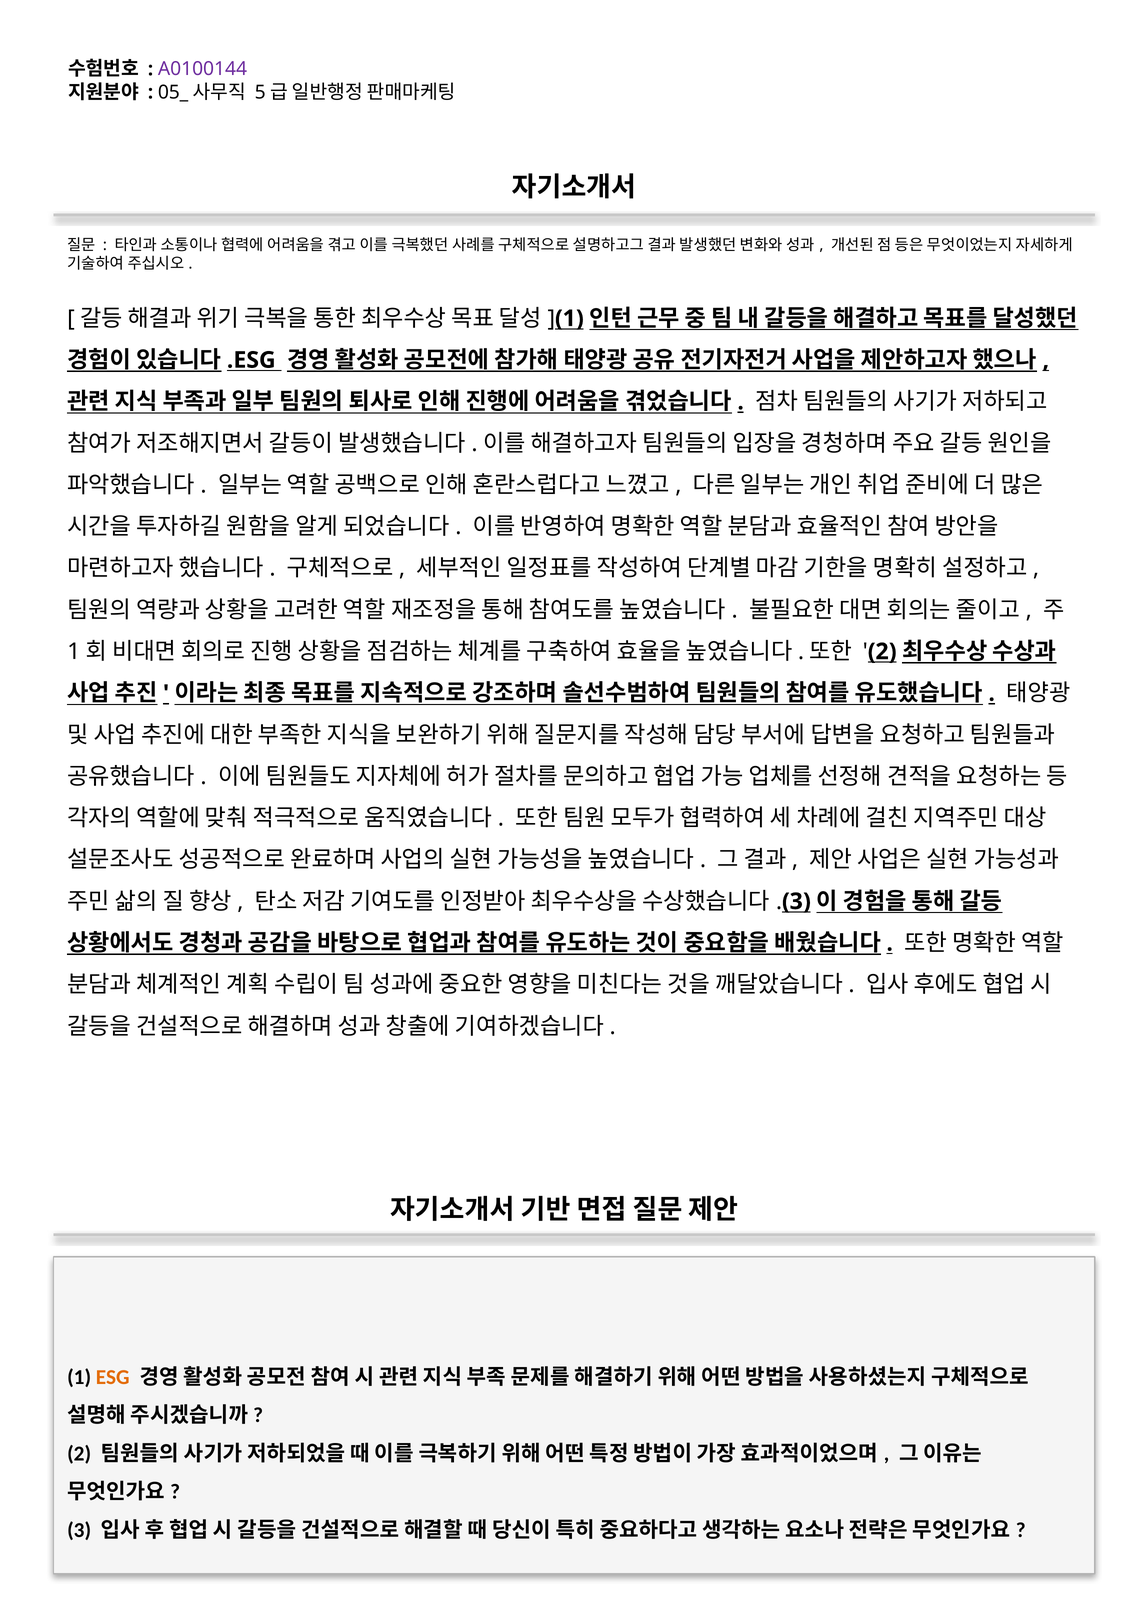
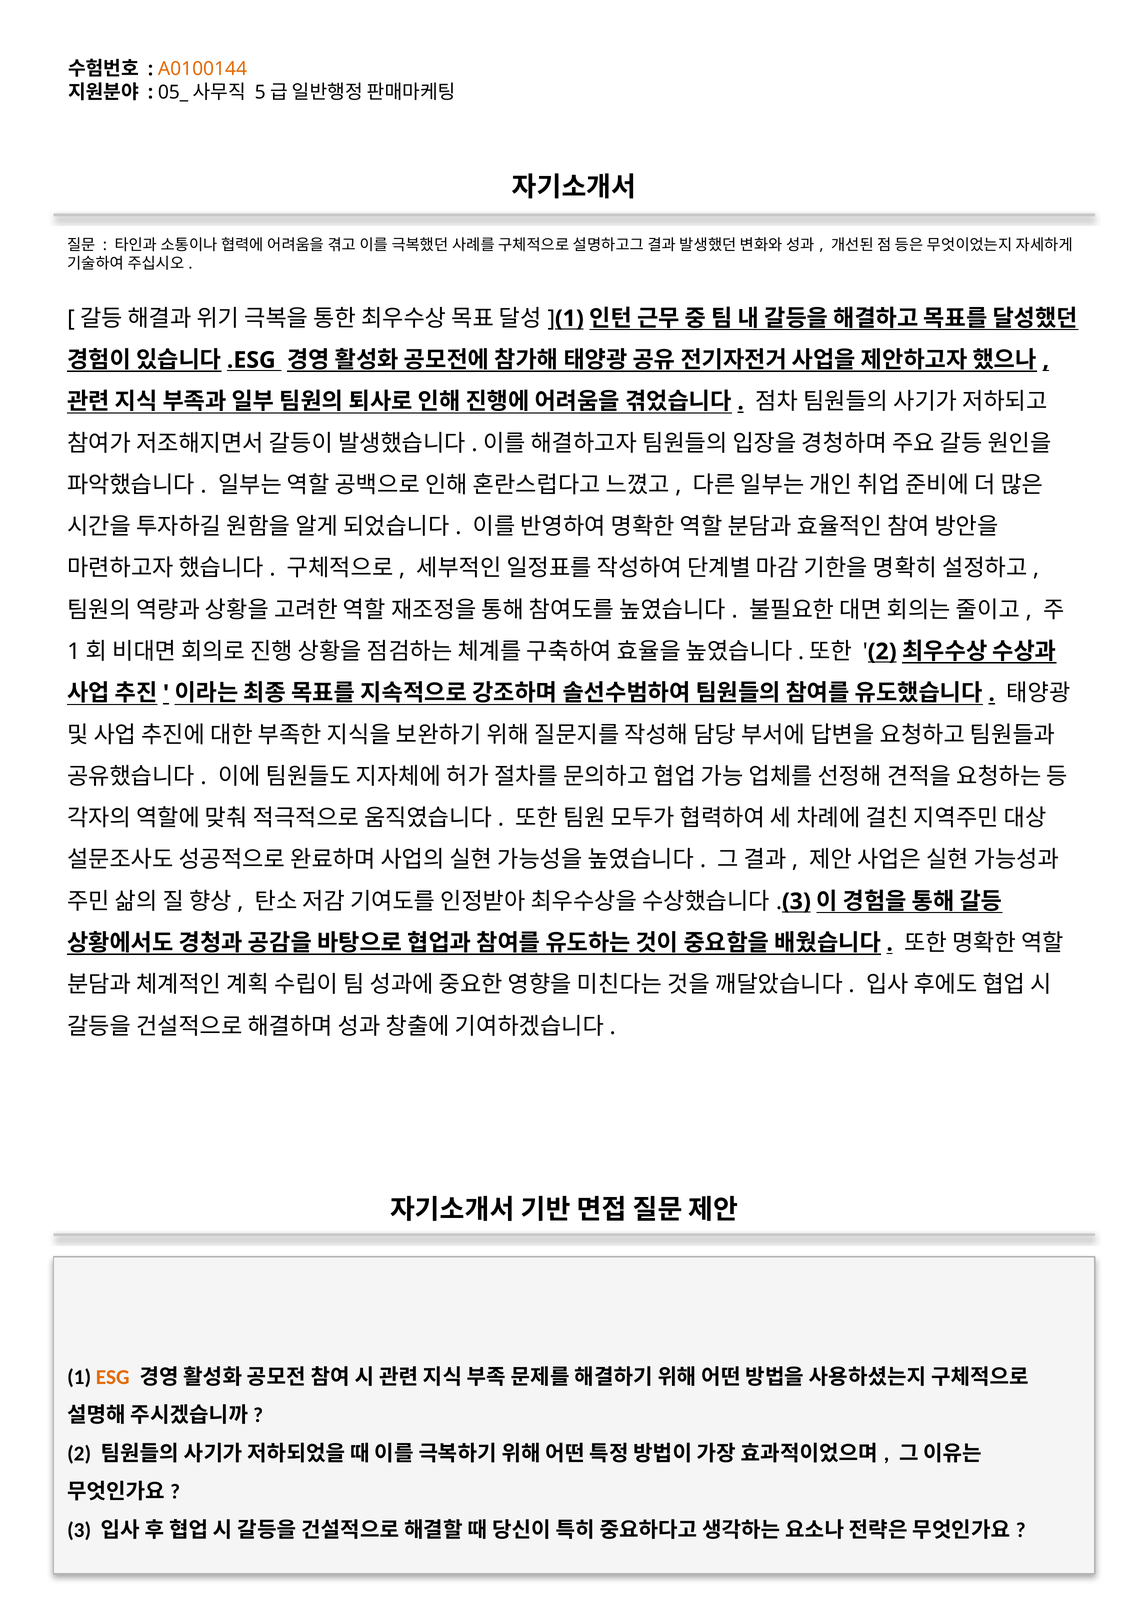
A0100144 colour: purple -> orange (202, 69)
